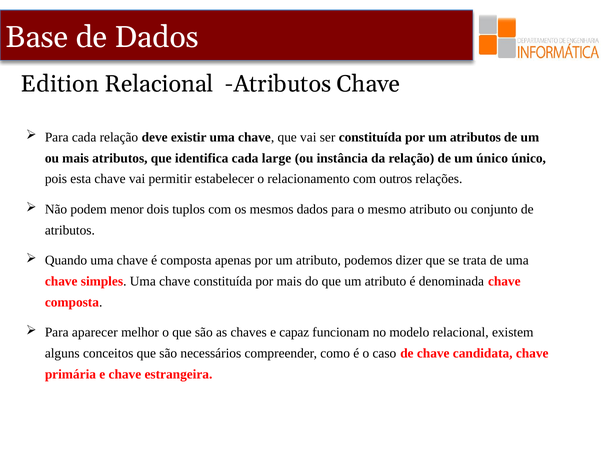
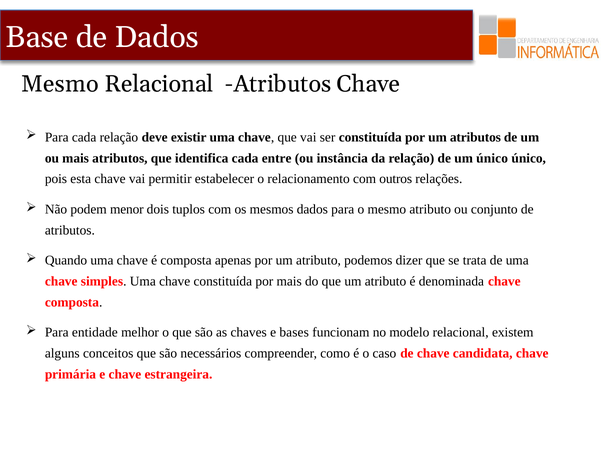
Edition: Edition -> Mesmo (60, 84)
large: large -> entre (277, 158)
aparecer: aparecer -> entidade (95, 333)
capaz: capaz -> bases (294, 333)
